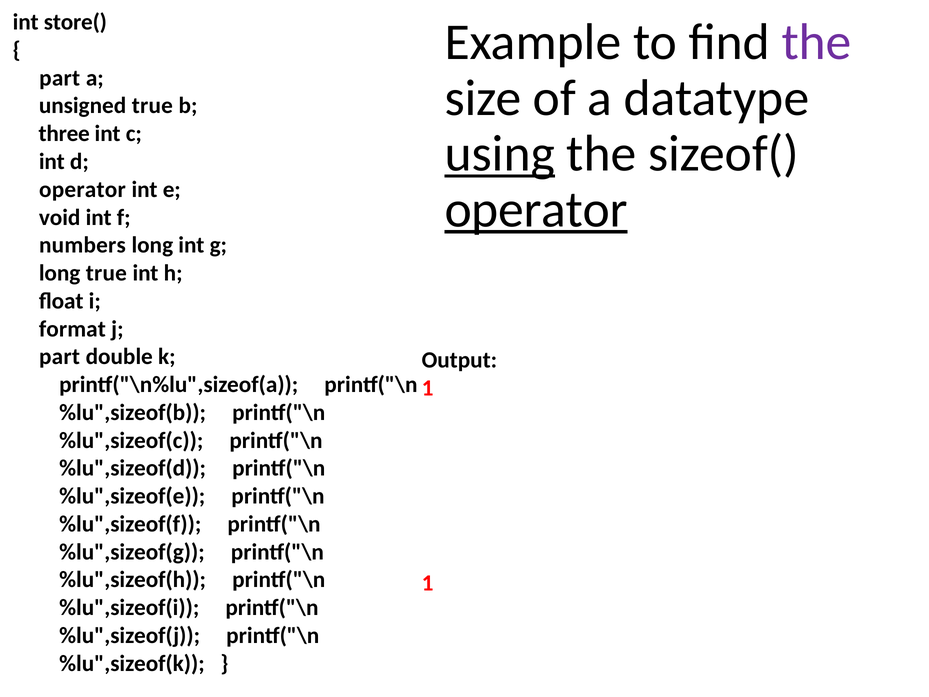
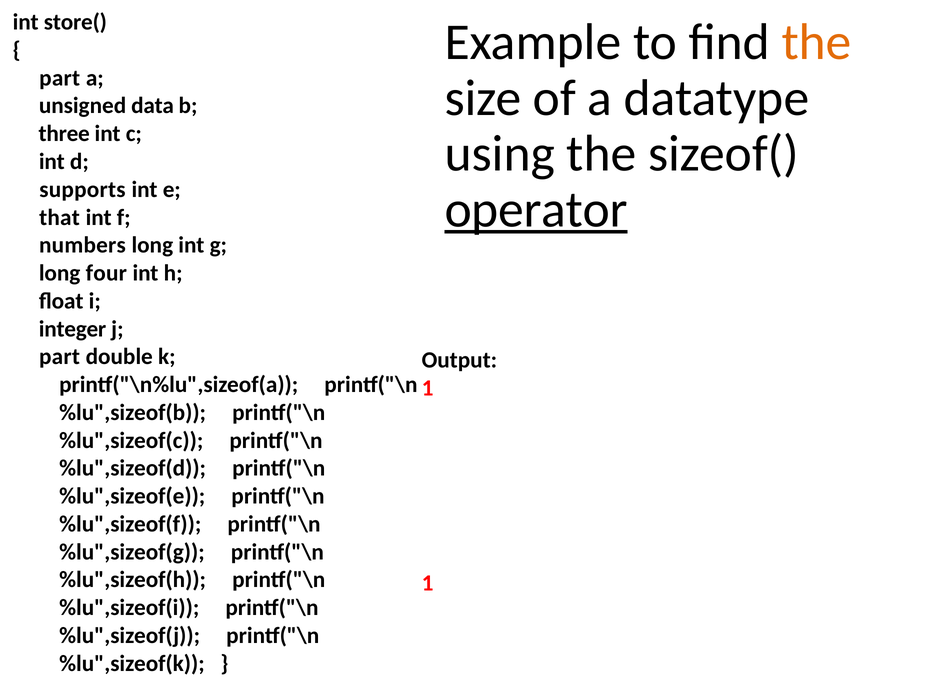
the colour: purple -> orange (817, 42)
unsigned true: true -> data (153, 106)
using underline: present -> none (500, 154)
operator: operator -> supports (82, 189)
void: void -> that (60, 217)
long true: true -> four (106, 273)
format: format -> integer (73, 329)
